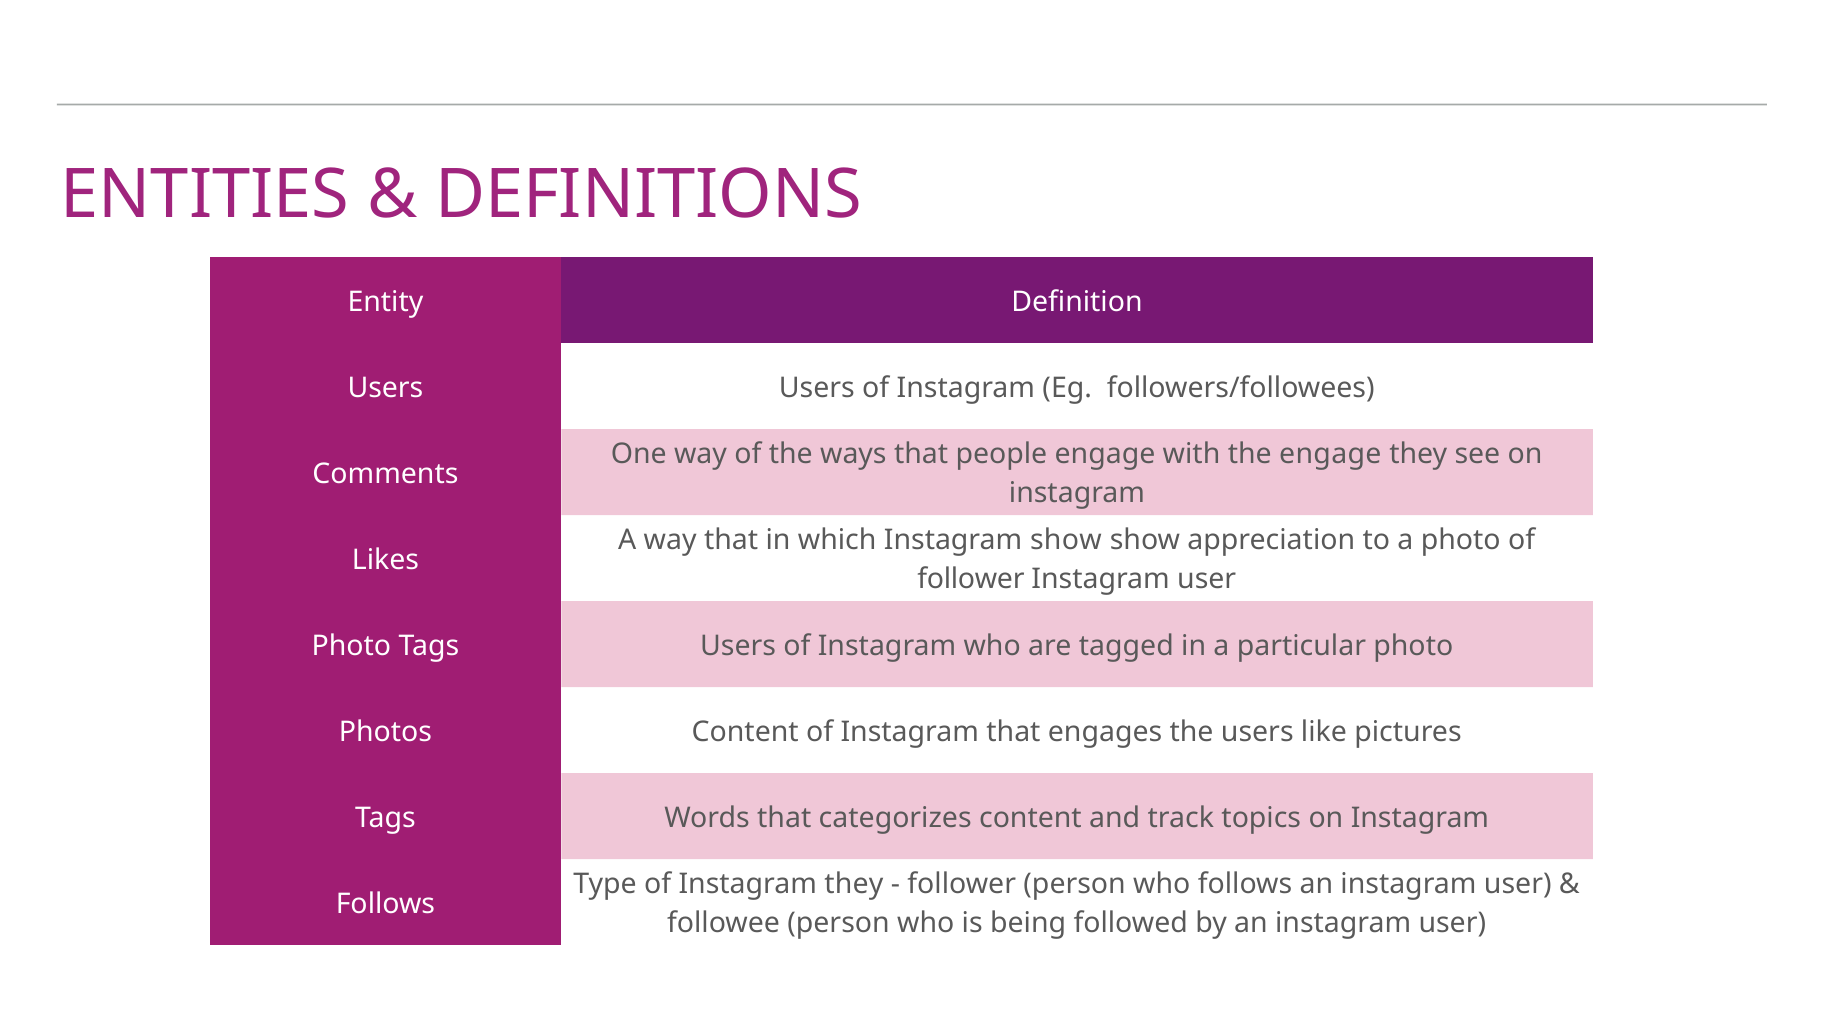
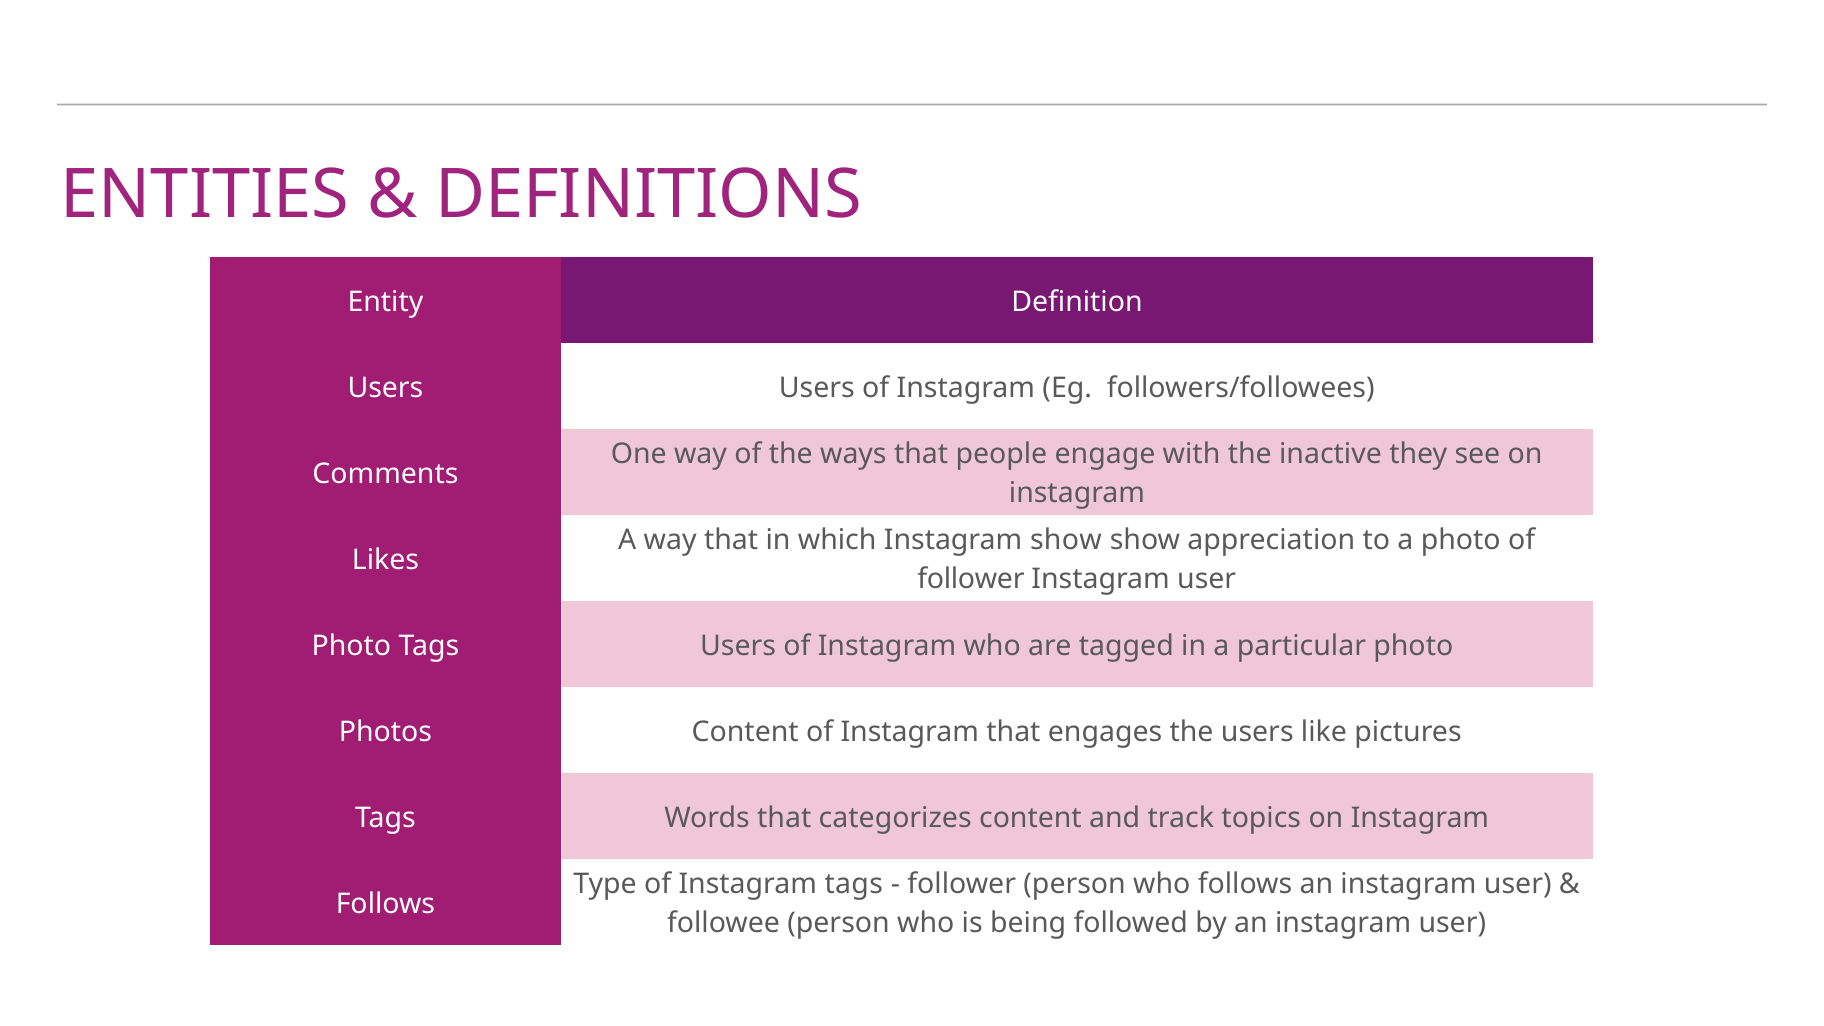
the engage: engage -> inactive (1330, 454)
Instagram they: they -> tags (854, 884)
